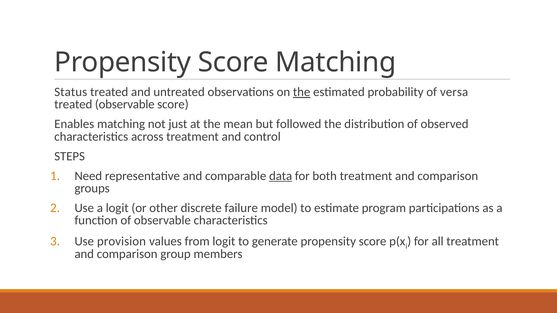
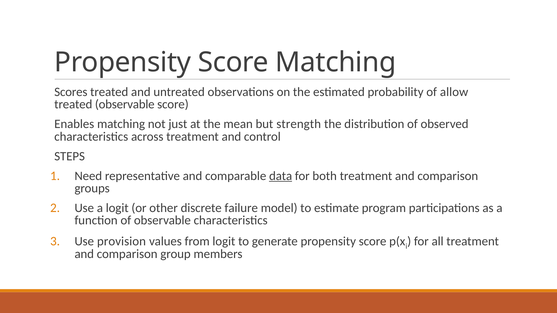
Status: Status -> Scores (71, 92)
the underline: present -> none (302, 92)
versa: versa -> allow (454, 92)
followed: followed -> strength (299, 124)
